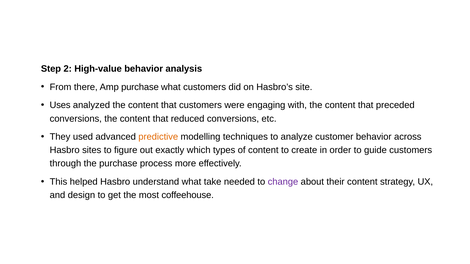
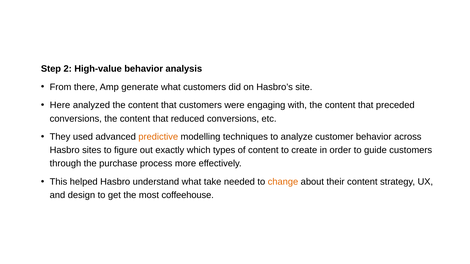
Amp purchase: purchase -> generate (140, 87)
Uses: Uses -> Here (60, 105)
change colour: purple -> orange (283, 182)
